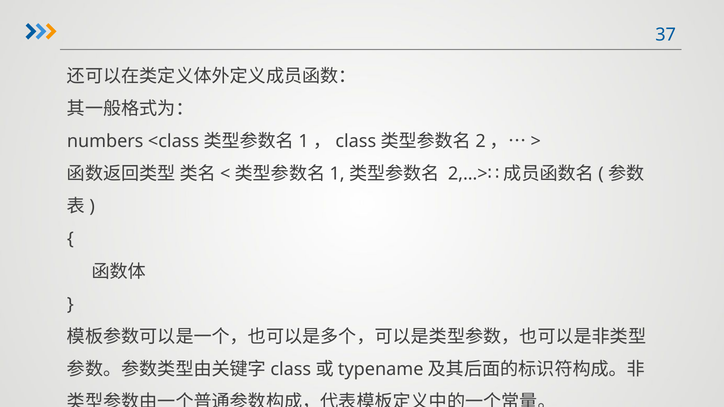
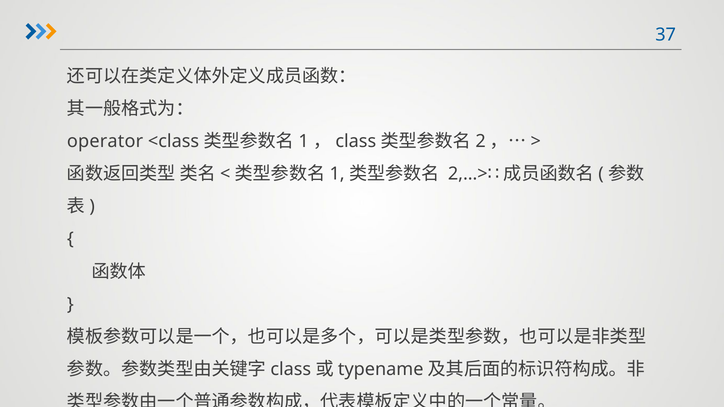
numbers: numbers -> operator (105, 141)
